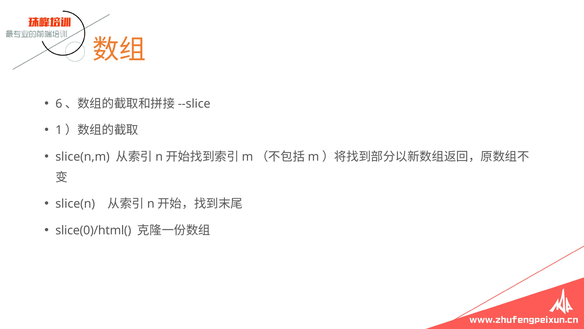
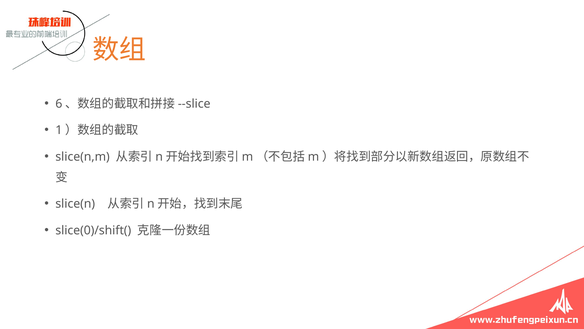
slice(0)/html(: slice(0)/html( -> slice(0)/shift( (93, 230)
